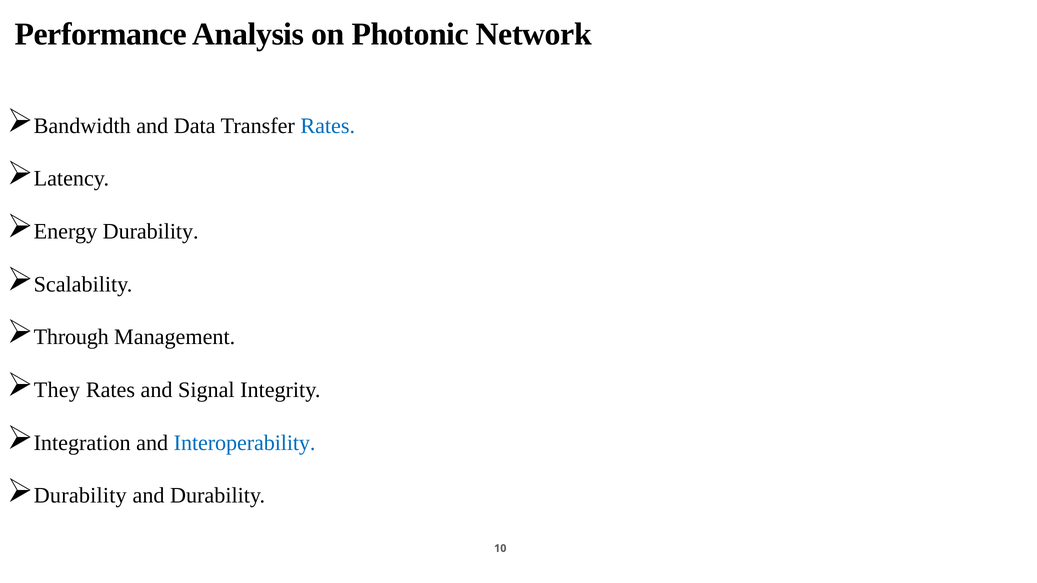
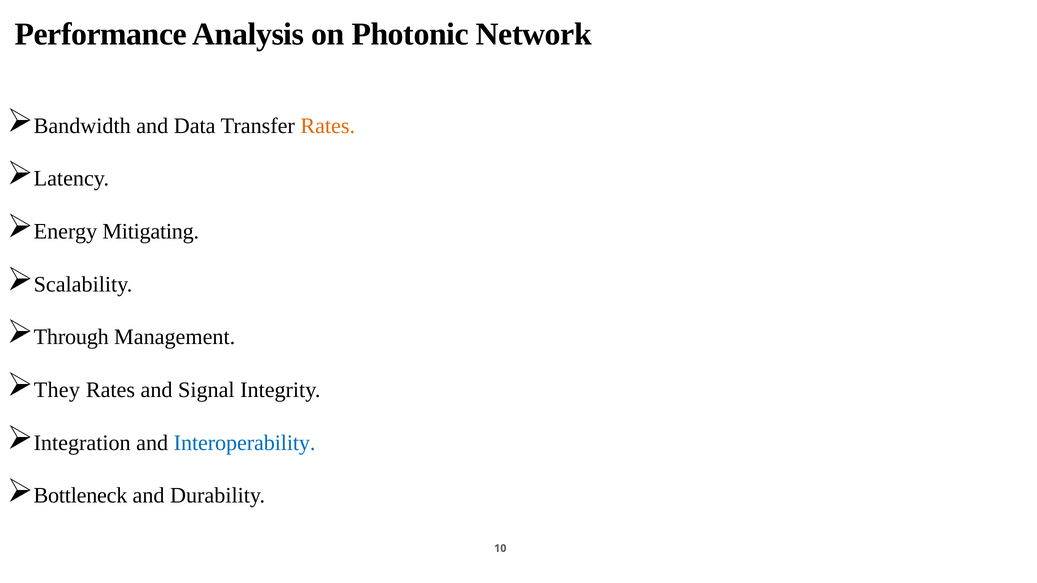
Rates colour: blue -> orange (328, 126)
Energy Durability: Durability -> Mitigating (151, 232)
Durability: Durability -> Bottleneck (80, 496)
